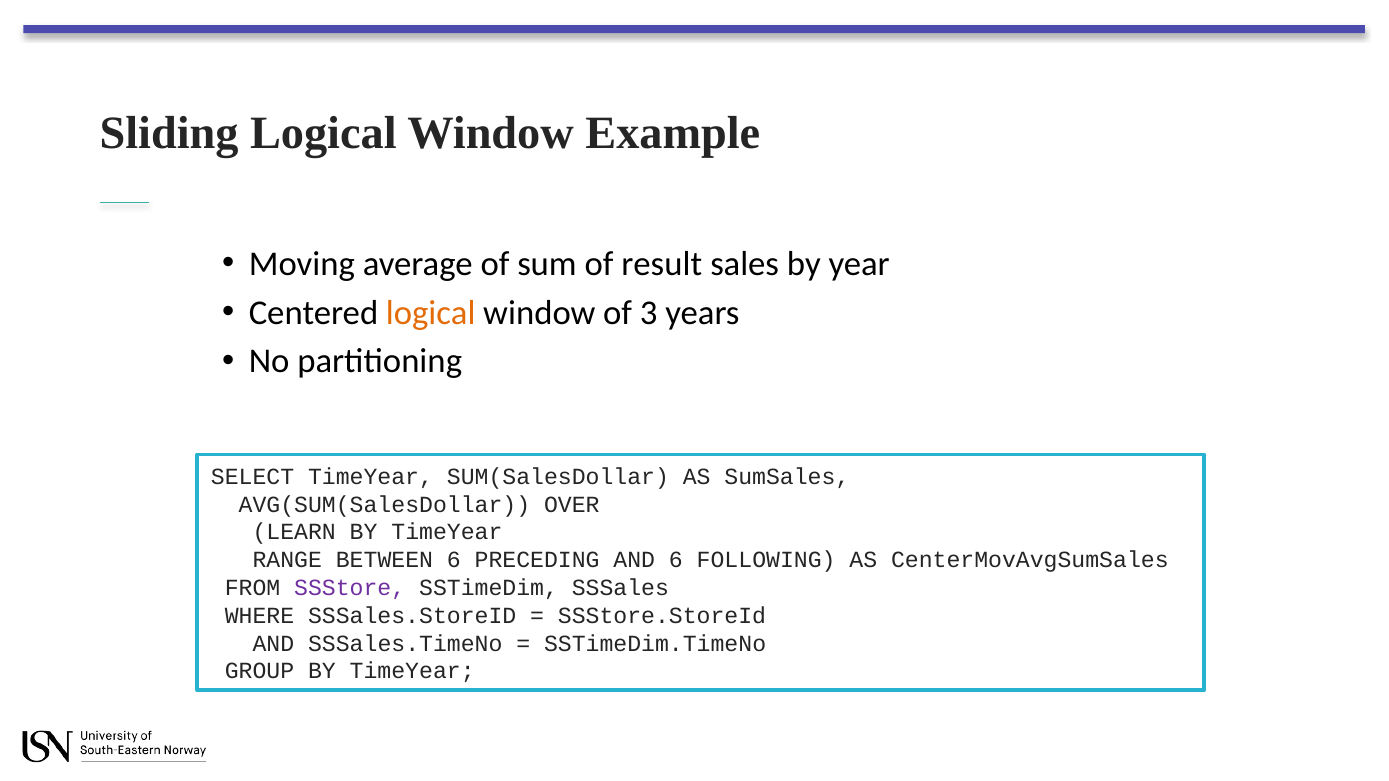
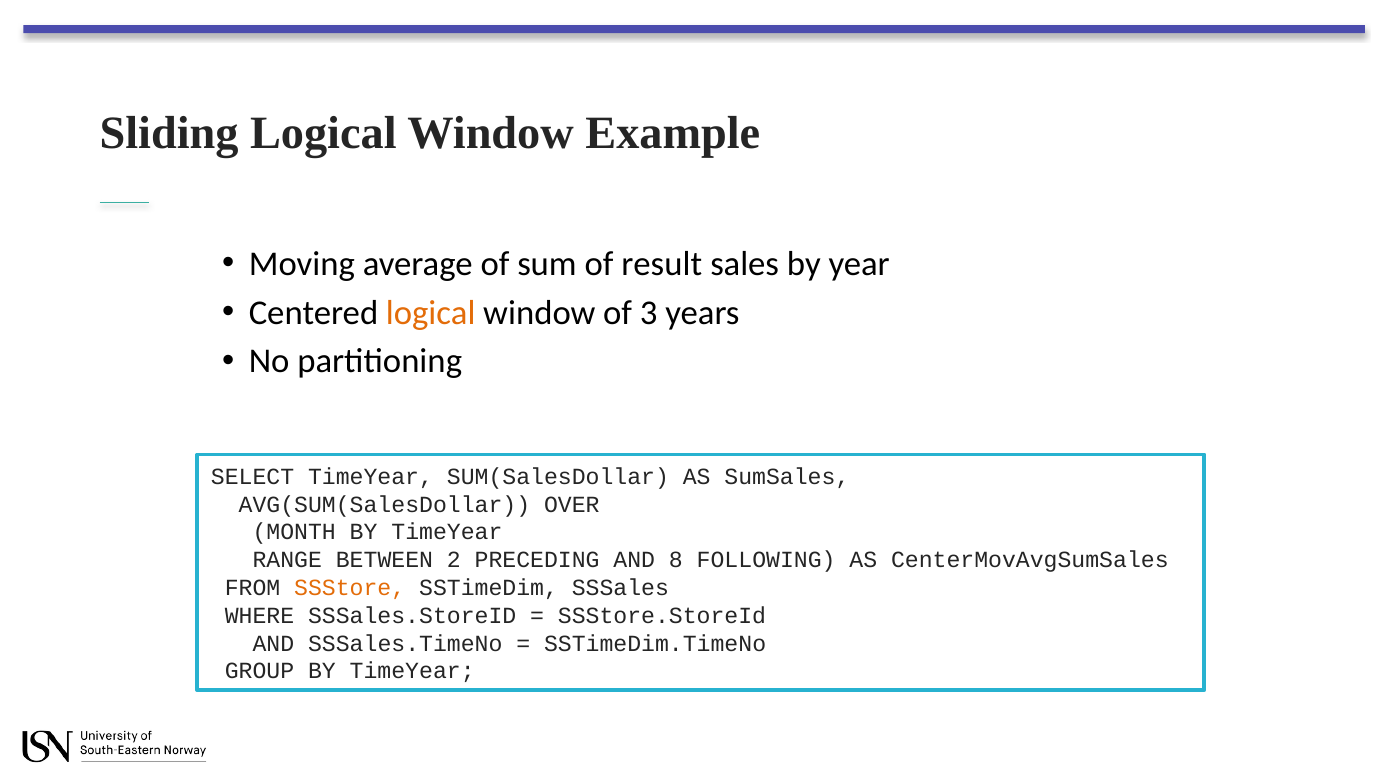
LEARN: LEARN -> MONTH (294, 533)
BETWEEN 6: 6 -> 2 (454, 560)
AND 6: 6 -> 8 (676, 560)
SSStore colour: purple -> orange (350, 588)
